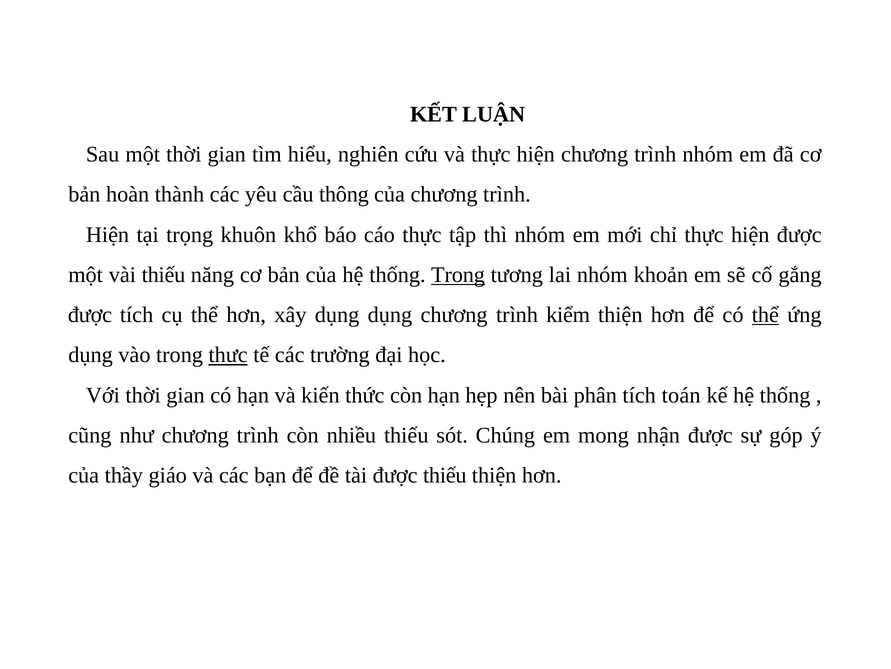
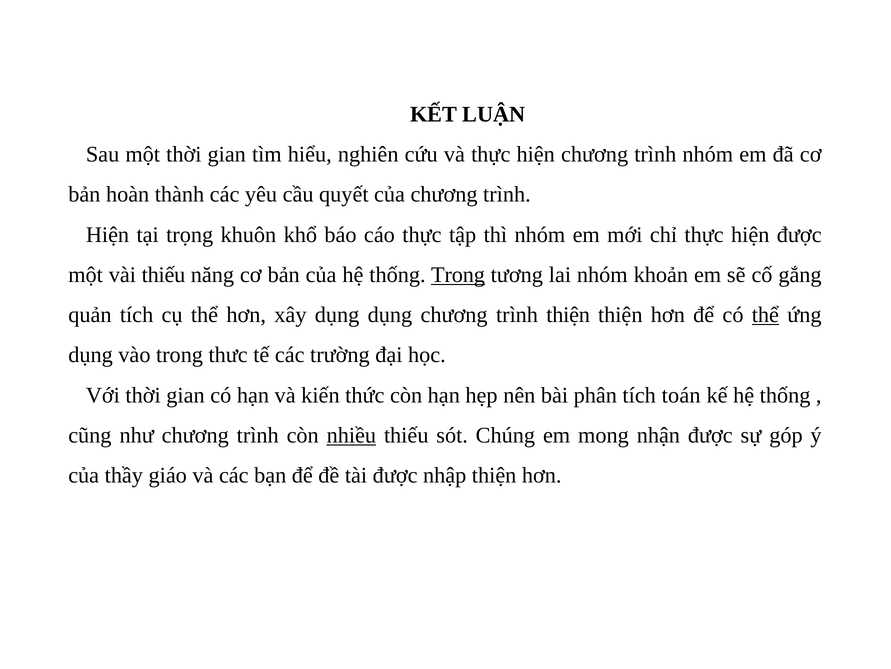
thông: thông -> quyết (344, 194)
được: được -> quản (90, 315)
trình kiểm: kiểm -> thiện (568, 315)
thưc underline: present -> none (228, 355)
nhiều underline: none -> present (351, 435)
được thiếu: thiếu -> nhập (445, 475)
